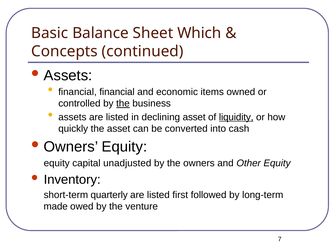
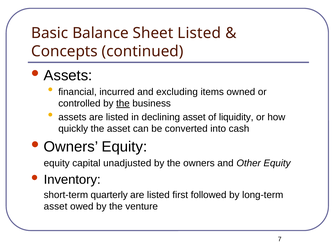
Sheet Which: Which -> Listed (199, 33)
financial financial: financial -> incurred (117, 92)
economic: economic -> excluding (177, 92)
liquidity underline: present -> none (236, 117)
made: made -> asset (56, 207)
